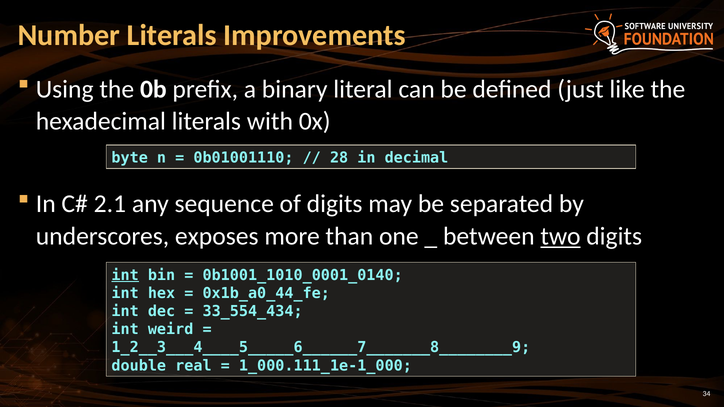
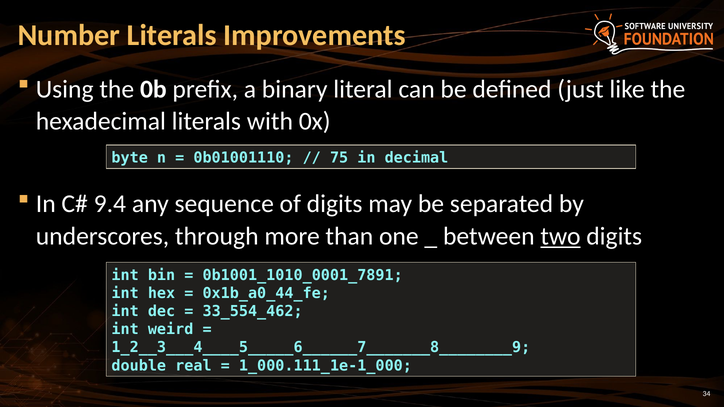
28: 28 -> 75 (339, 158)
2.1: 2.1 -> 9.4 (110, 204)
exposes: exposes -> through (217, 237)
int underline: present -> none (125, 275)
0b1001_1010_0001_0140: 0b1001_1010_0001_0140 -> 0b1001_1010_0001_7891 (303, 275)
33_554_434: 33_554_434 -> 33_554_462 (253, 312)
